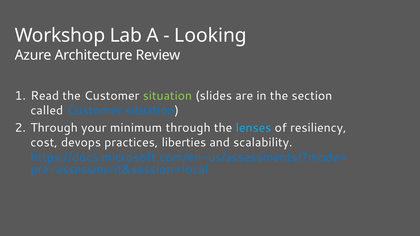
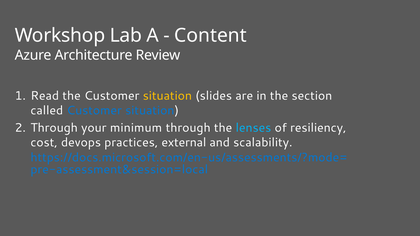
Looking: Looking -> Content (211, 36)
situation colour: light green -> yellow (167, 96)
liberties: liberties -> external (184, 143)
